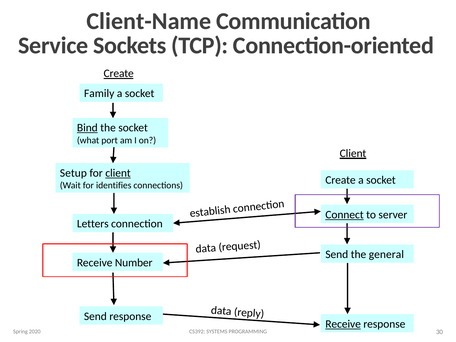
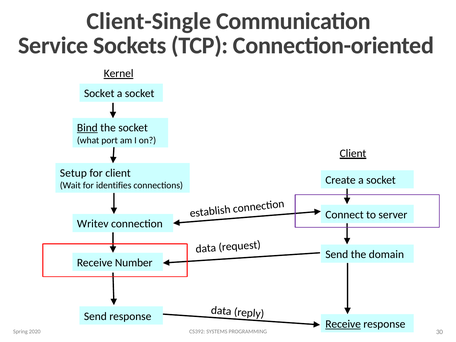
Client-Name: Client-Name -> Client-Single (149, 21)
Create: Create -> Kernel (119, 74)
Family: Family -> Socket (99, 94)
client underline: present -> none (118, 173)
Connect underline: present -> none (345, 215)
Letters: Letters -> Writev (93, 224)
general: general -> domain (386, 254)
